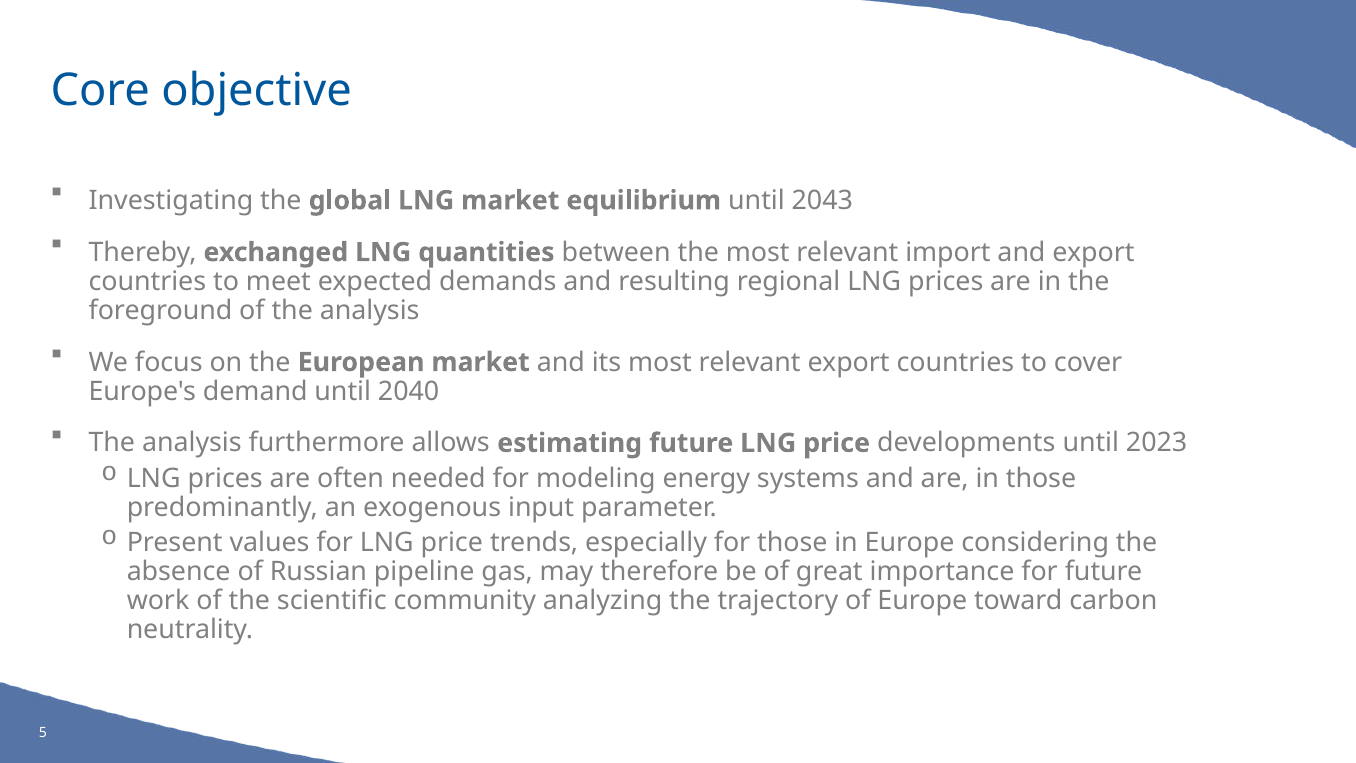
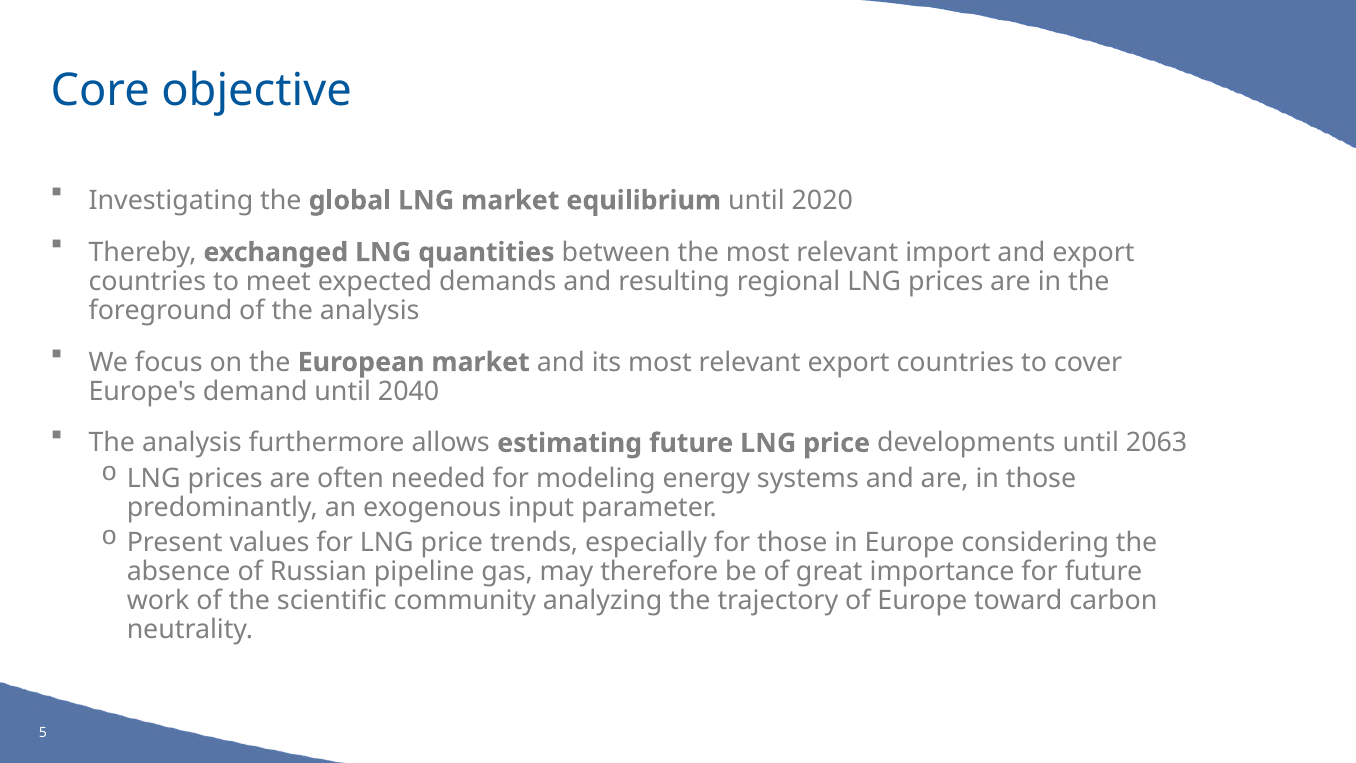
2043: 2043 -> 2020 (822, 200)
2023: 2023 -> 2063 (1157, 443)
